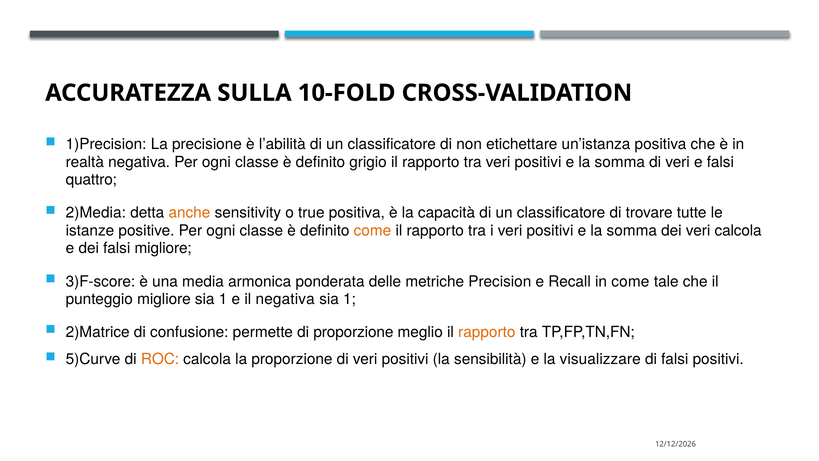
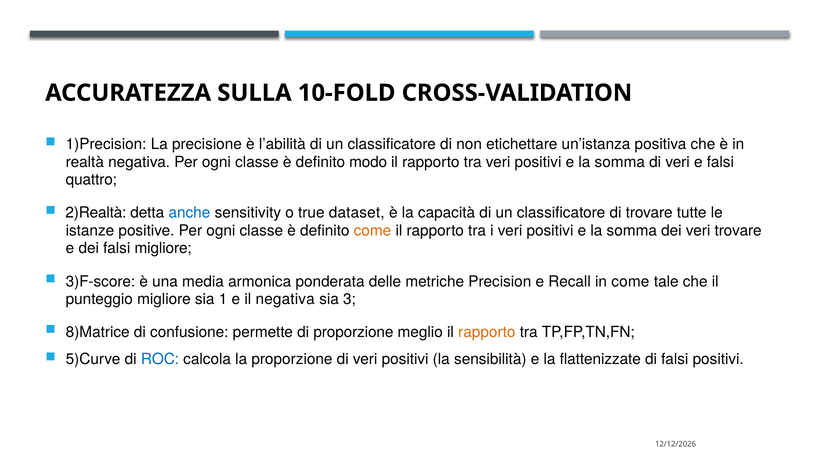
grigio: grigio -> modo (368, 162)
2)Media: 2)Media -> 2)Realtà (96, 213)
anche colour: orange -> blue (189, 213)
true positiva: positiva -> dataset (357, 213)
veri calcola: calcola -> trovare (738, 230)
1: 1 -> 3 (350, 299)
2)Matrice: 2)Matrice -> 8)Matrice (98, 332)
ROC colour: orange -> blue (160, 359)
visualizzare: visualizzare -> flattenizzate (600, 359)
